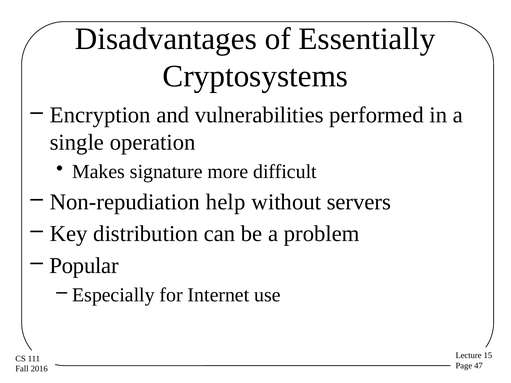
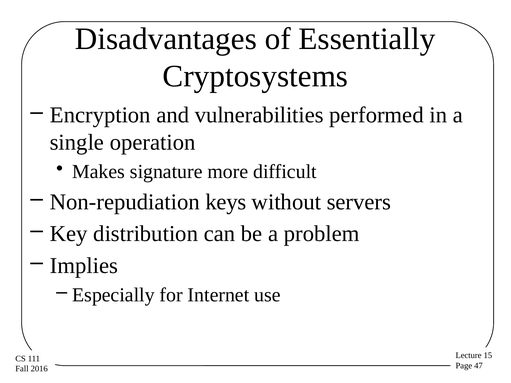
help: help -> keys (226, 202)
Popular: Popular -> Implies (84, 266)
